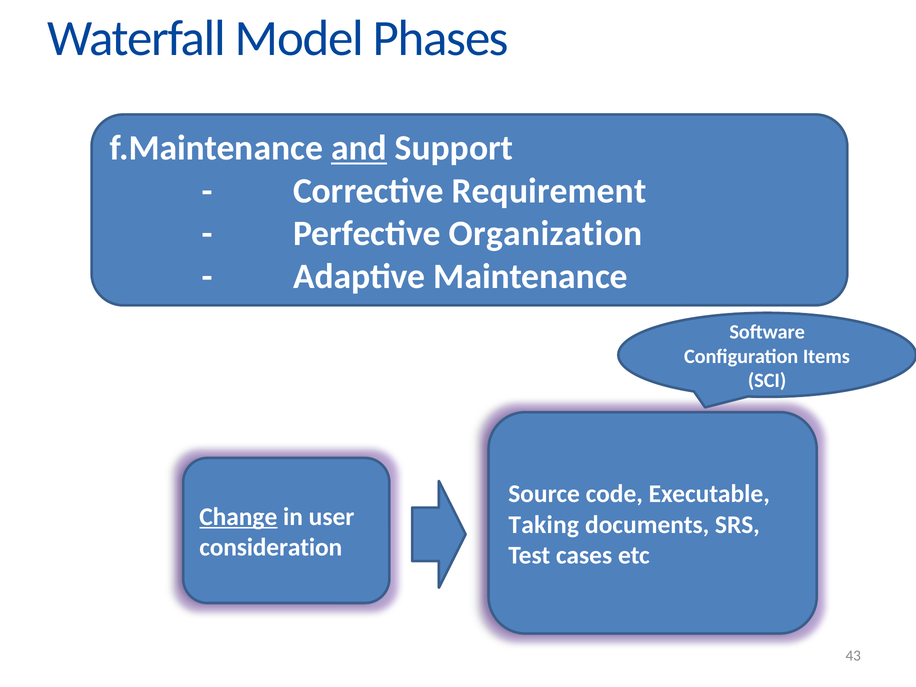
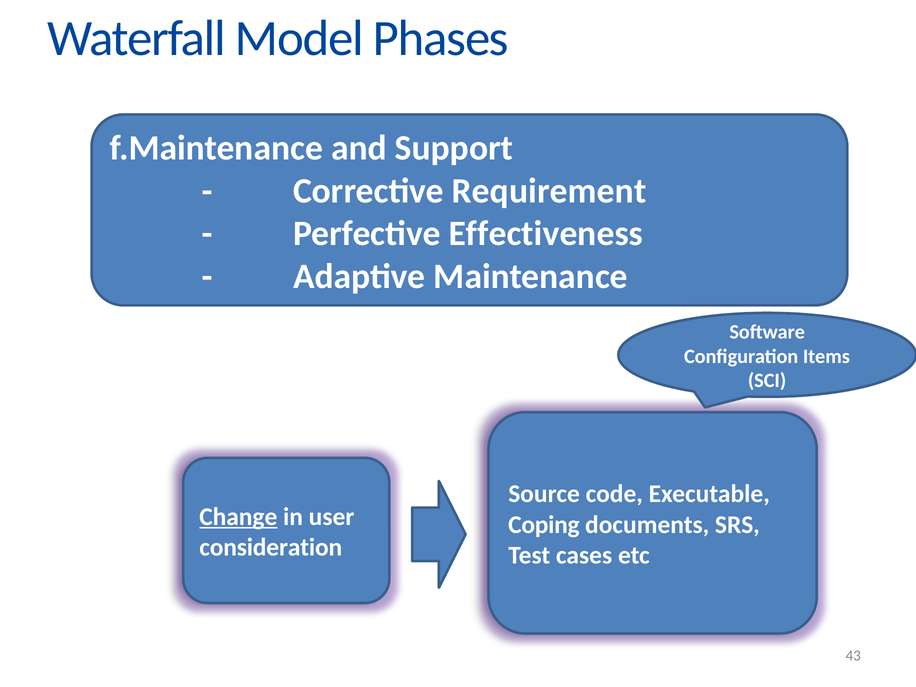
and underline: present -> none (359, 148)
Organization: Organization -> Effectiveness (546, 234)
Taking: Taking -> Coping (544, 525)
